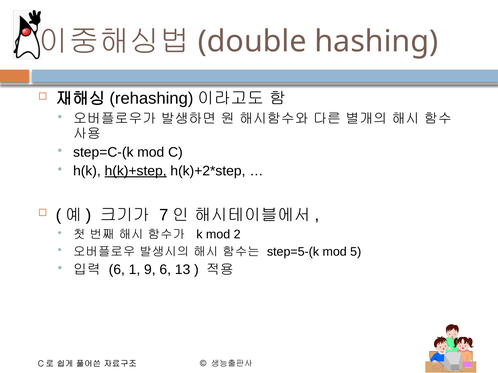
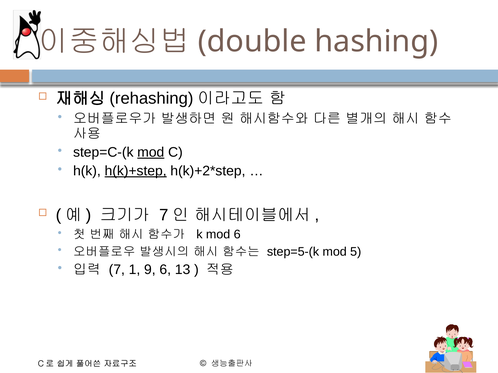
mod underline: none -> present (151, 152)
mod 2: 2 -> 6 (237, 235)
6: 6 -> 7 (117, 270)
